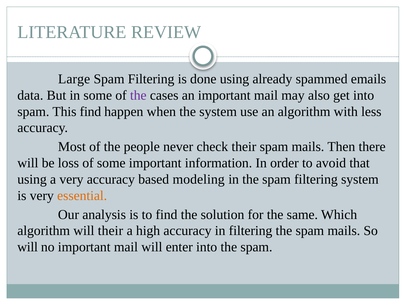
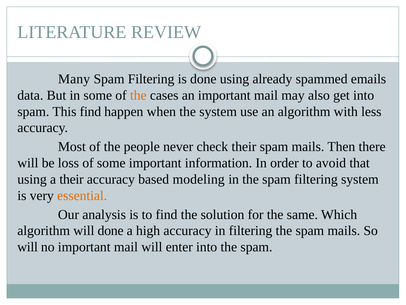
Large: Large -> Many (74, 79)
the colour: purple -> orange (138, 95)
a very: very -> their (72, 179)
will their: their -> done (111, 230)
